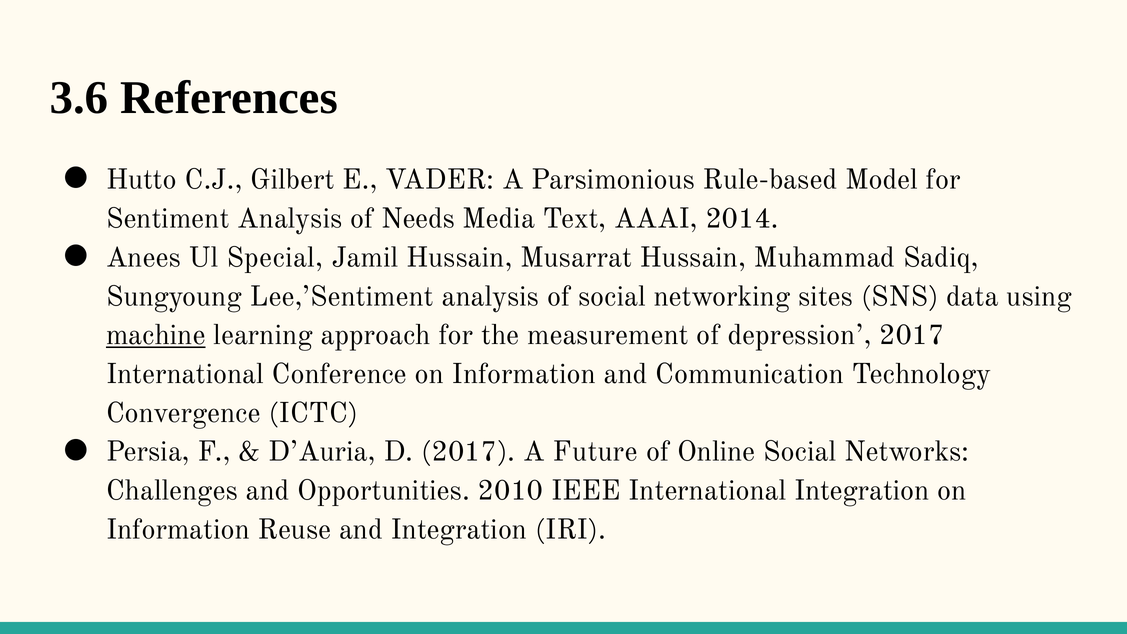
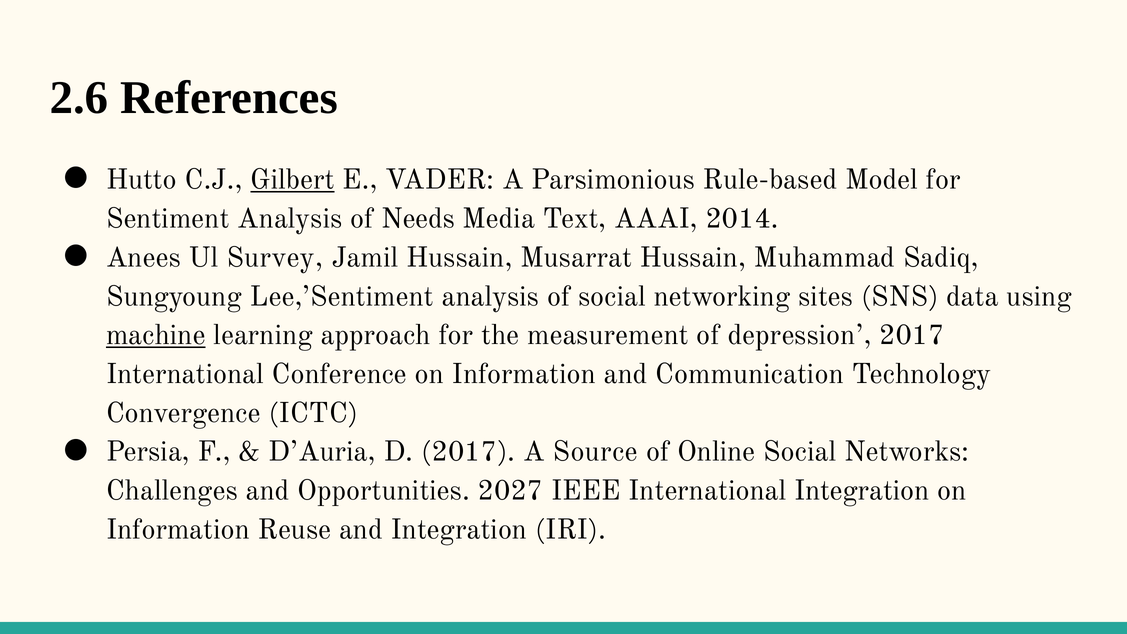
3.6: 3.6 -> 2.6 (79, 98)
Gilbert underline: none -> present (292, 180)
Special: Special -> Survey (275, 257)
Future: Future -> Source (595, 452)
2010: 2010 -> 2027 (511, 491)
